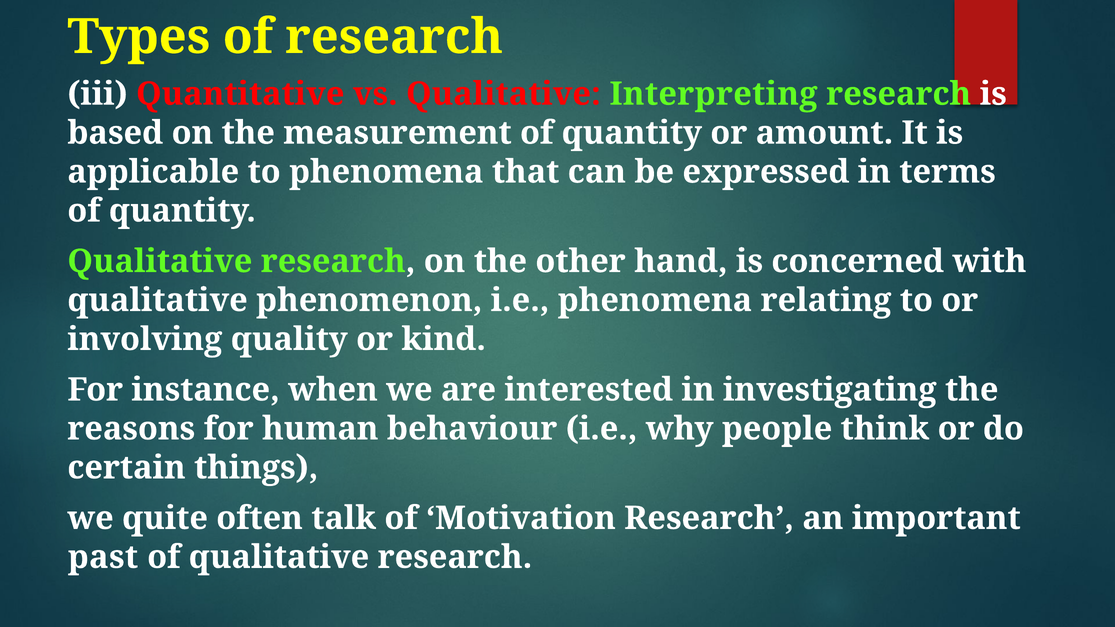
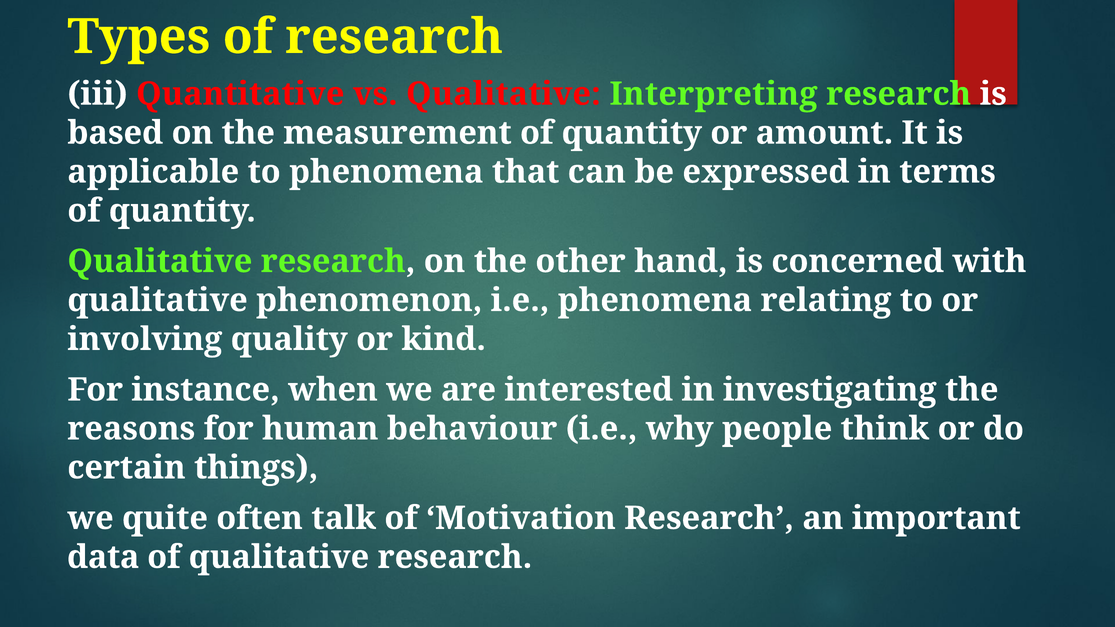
past: past -> data (103, 557)
